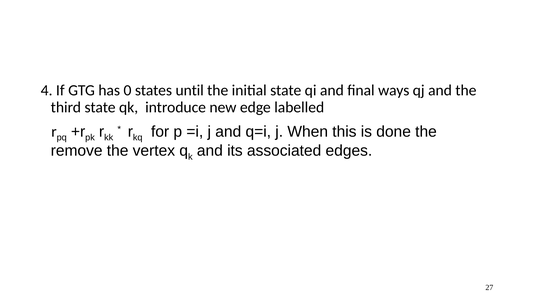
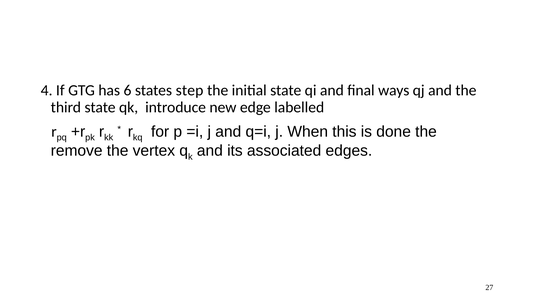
0: 0 -> 6 (128, 90)
until: until -> step (190, 90)
